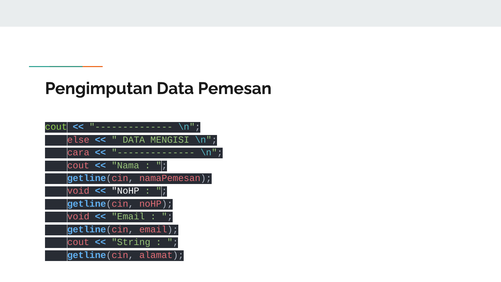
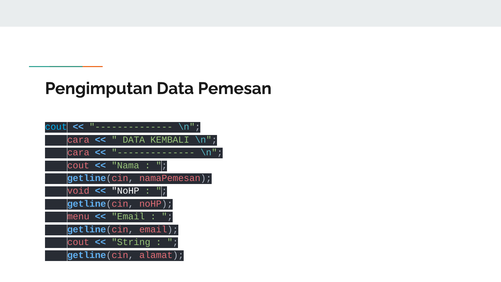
cout colour: light green -> light blue (56, 127)
else: else -> cara (78, 140)
MENGISI: MENGISI -> KEMBALI (170, 140)
void: void -> menu (78, 216)
